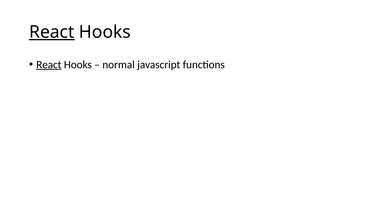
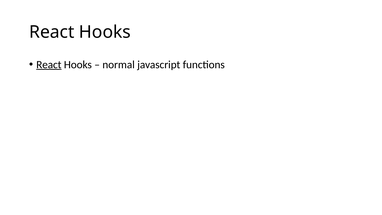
React underline: present -> none (52, 32)
